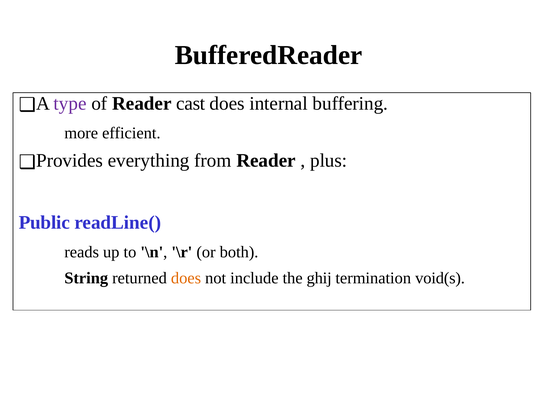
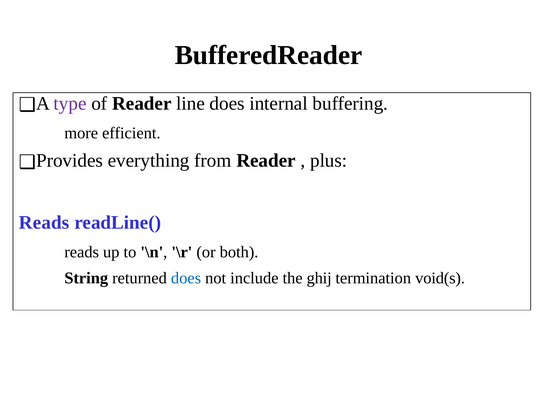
cast: cast -> line (191, 104)
Public: Public -> Reads (44, 223)
does colour: orange -> blue (186, 278)
